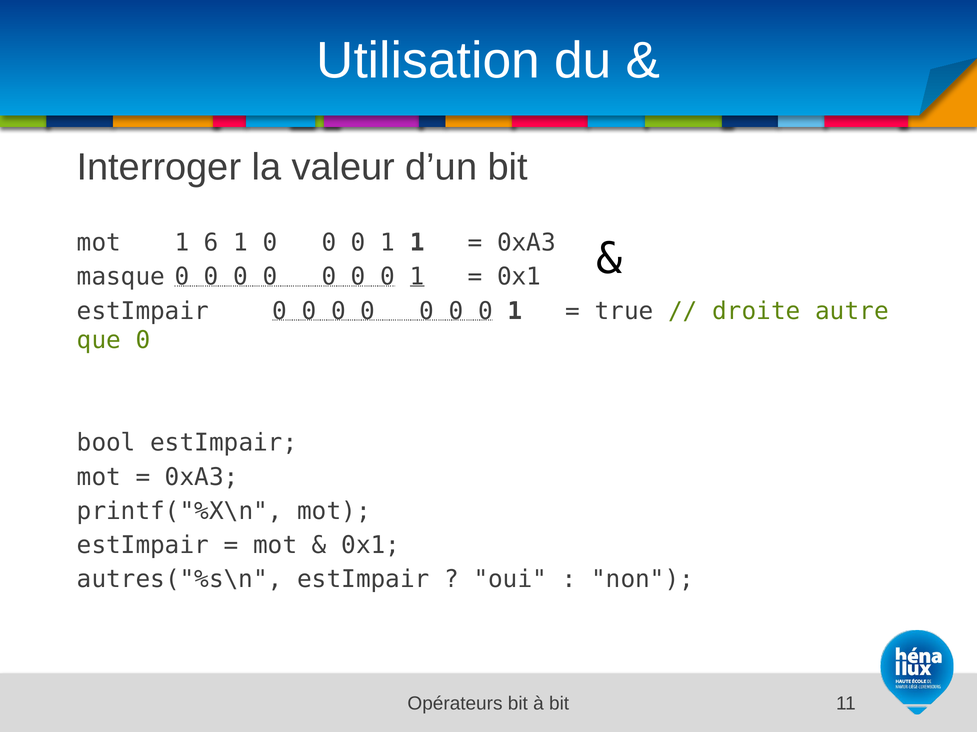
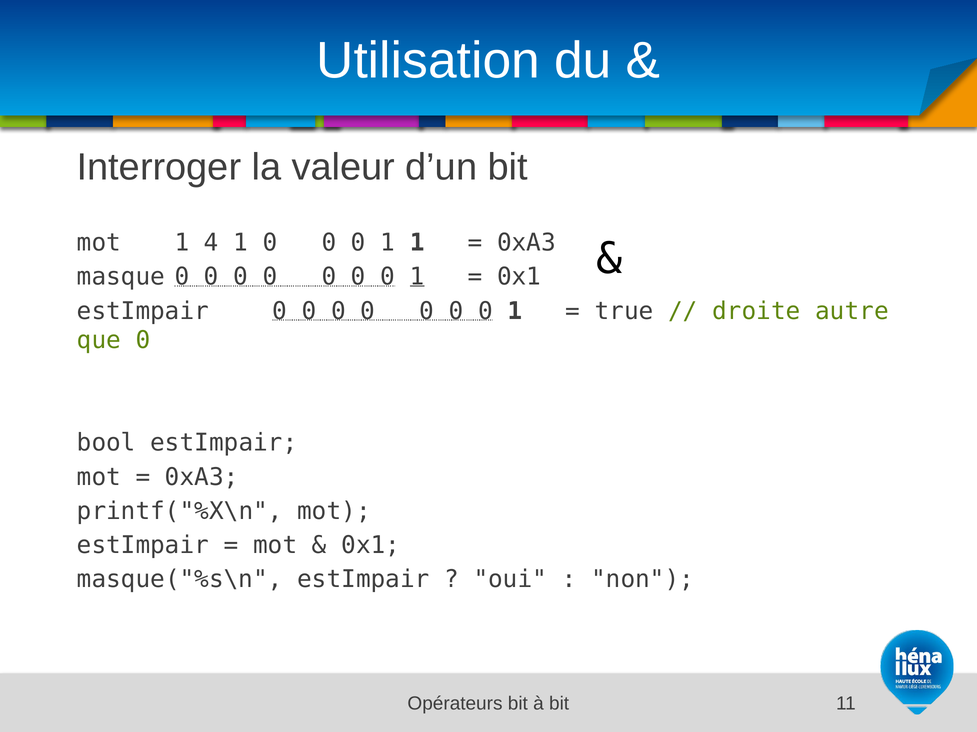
6: 6 -> 4 (211, 243)
autres("%s\n: autres("%s\n -> masque("%s\n (180, 580)
